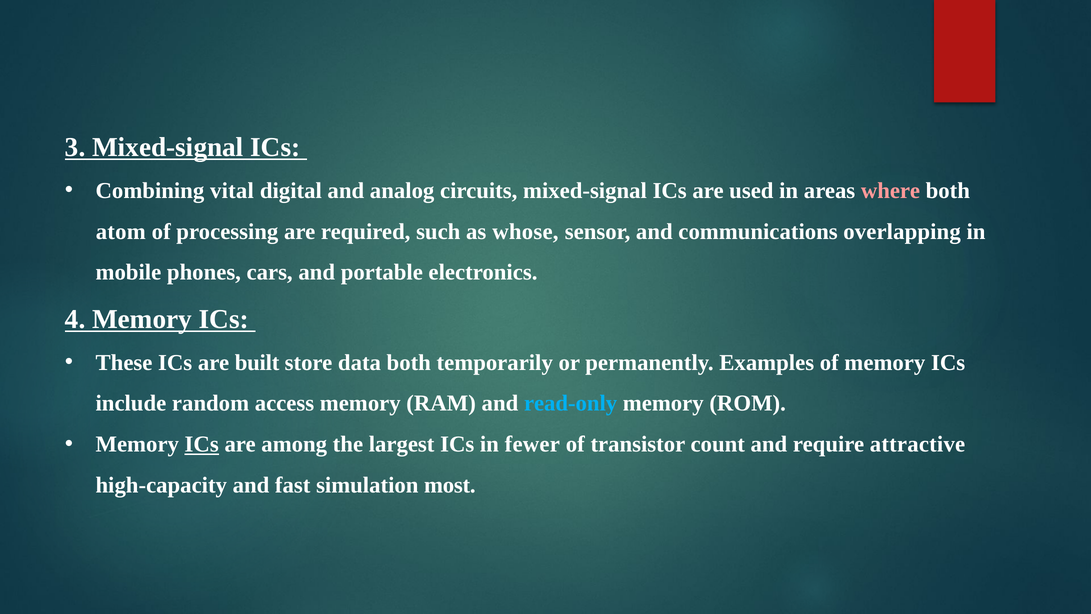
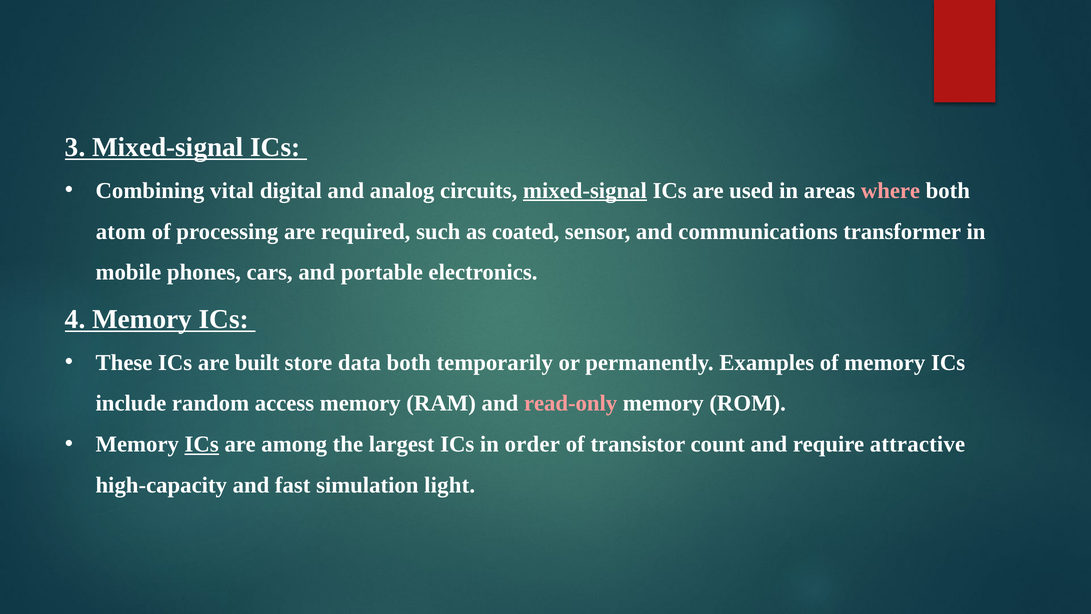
mixed-signal underline: none -> present (585, 190)
whose: whose -> coated (526, 231)
overlapping: overlapping -> transformer (902, 231)
read-only colour: light blue -> pink (571, 403)
fewer: fewer -> order (532, 444)
most: most -> light (450, 485)
